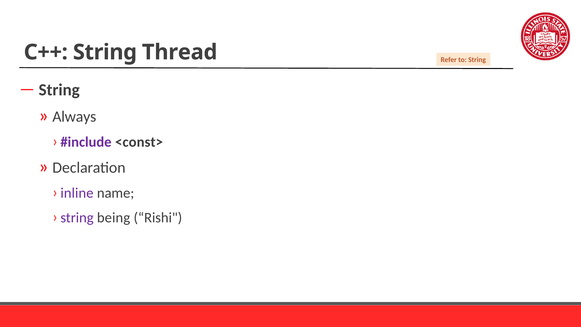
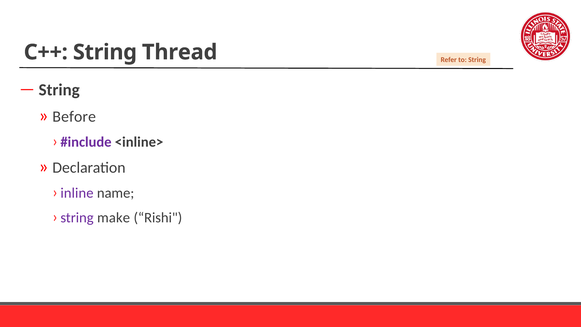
Always: Always -> Before (74, 117)
<const>: <const> -> <inline> (139, 142)
being: being -> make (114, 218)
